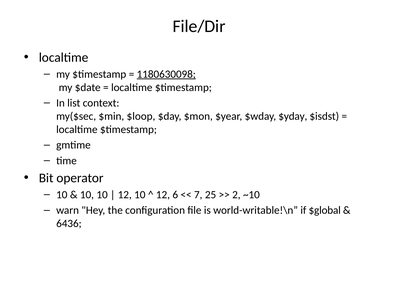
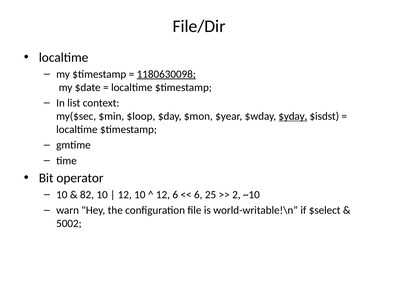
$yday underline: none -> present (293, 116)
10: 10 -> 82 (87, 194)
7: 7 -> 6 (198, 194)
$global: $global -> $select (325, 210)
6436: 6436 -> 5002 (69, 223)
